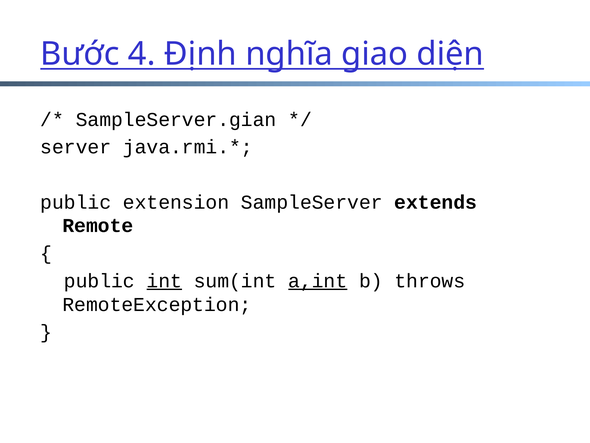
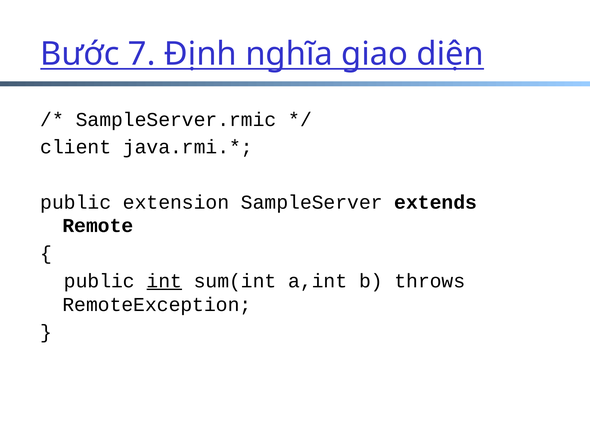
4: 4 -> 7 (142, 54)
SampleServer.gian: SampleServer.gian -> SampleServer.rmic (176, 119)
server: server -> client (76, 147)
a,int underline: present -> none (318, 281)
